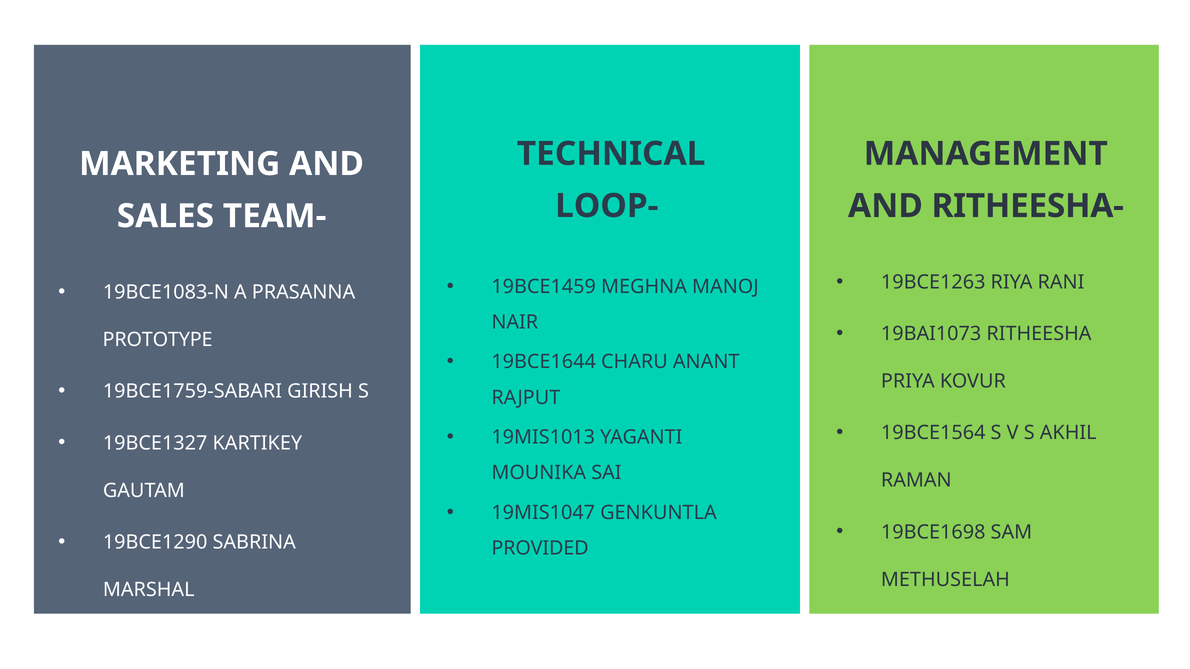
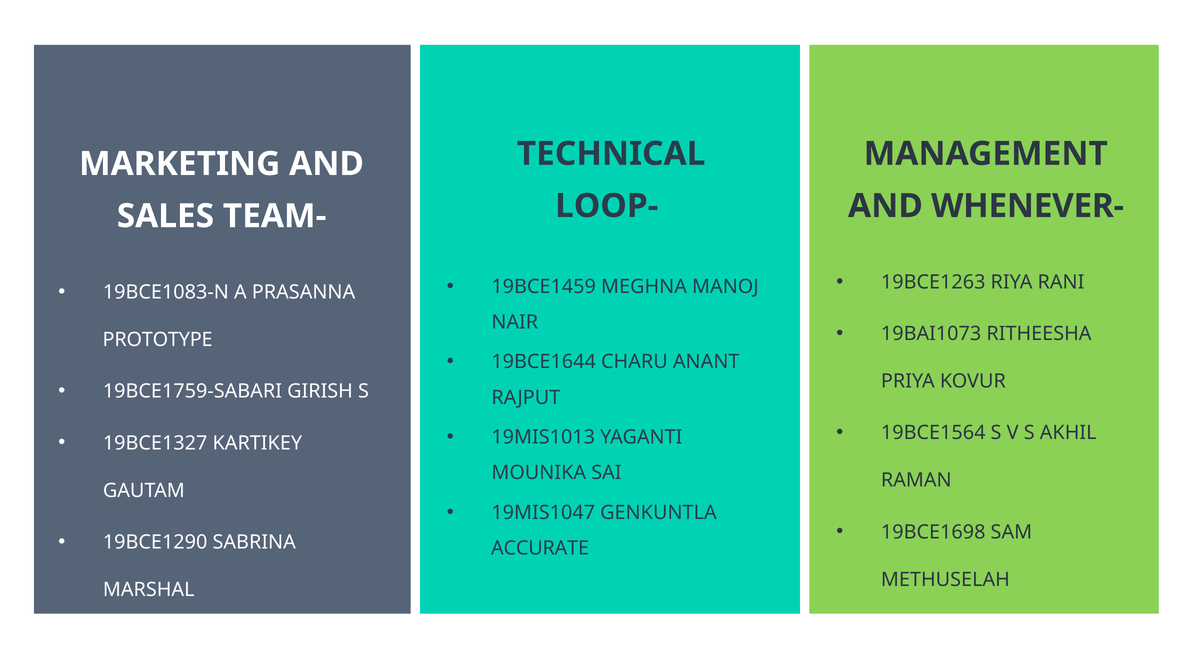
RITHEESHA-: RITHEESHA- -> WHENEVER- (1028, 206)
PROVIDED: PROVIDED -> ACCURATE (540, 548)
